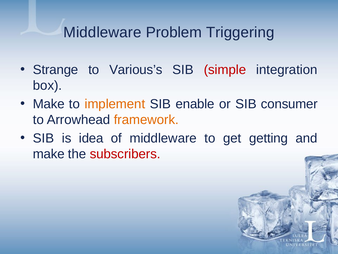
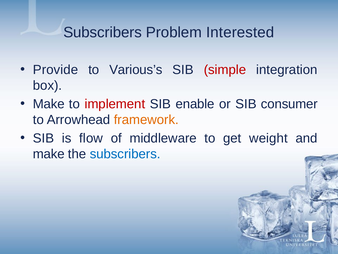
Middleware: Middleware -> Subscribers (103, 32)
Triggering: Triggering -> Interested (240, 32)
Strange: Strange -> Provide (56, 70)
implement colour: orange -> red (115, 104)
idea: idea -> flow (91, 138)
getting: getting -> weight (268, 138)
subscribers colour: red -> blue (125, 154)
